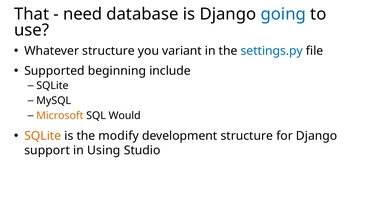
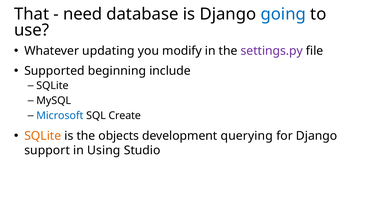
Whatever structure: structure -> updating (108, 51)
variant: variant -> modify (182, 51)
settings.py colour: blue -> purple (272, 51)
Microsoft colour: orange -> blue (60, 116)
Would: Would -> Create (125, 116)
modify: modify -> objects (119, 136)
development structure: structure -> querying (247, 136)
